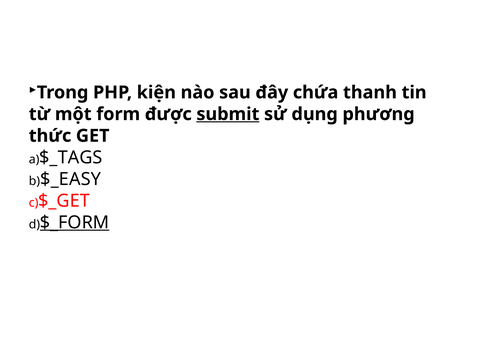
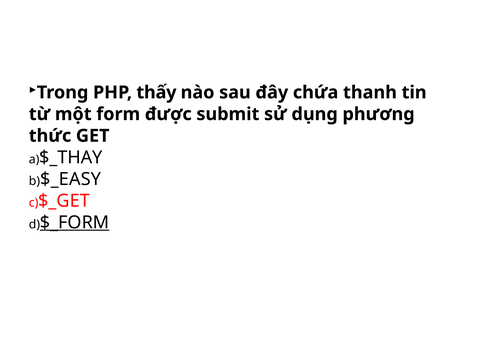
kiện: kiện -> thấy (156, 92)
submit underline: present -> none (228, 114)
$_TAGS: $_TAGS -> $_THAY (71, 157)
